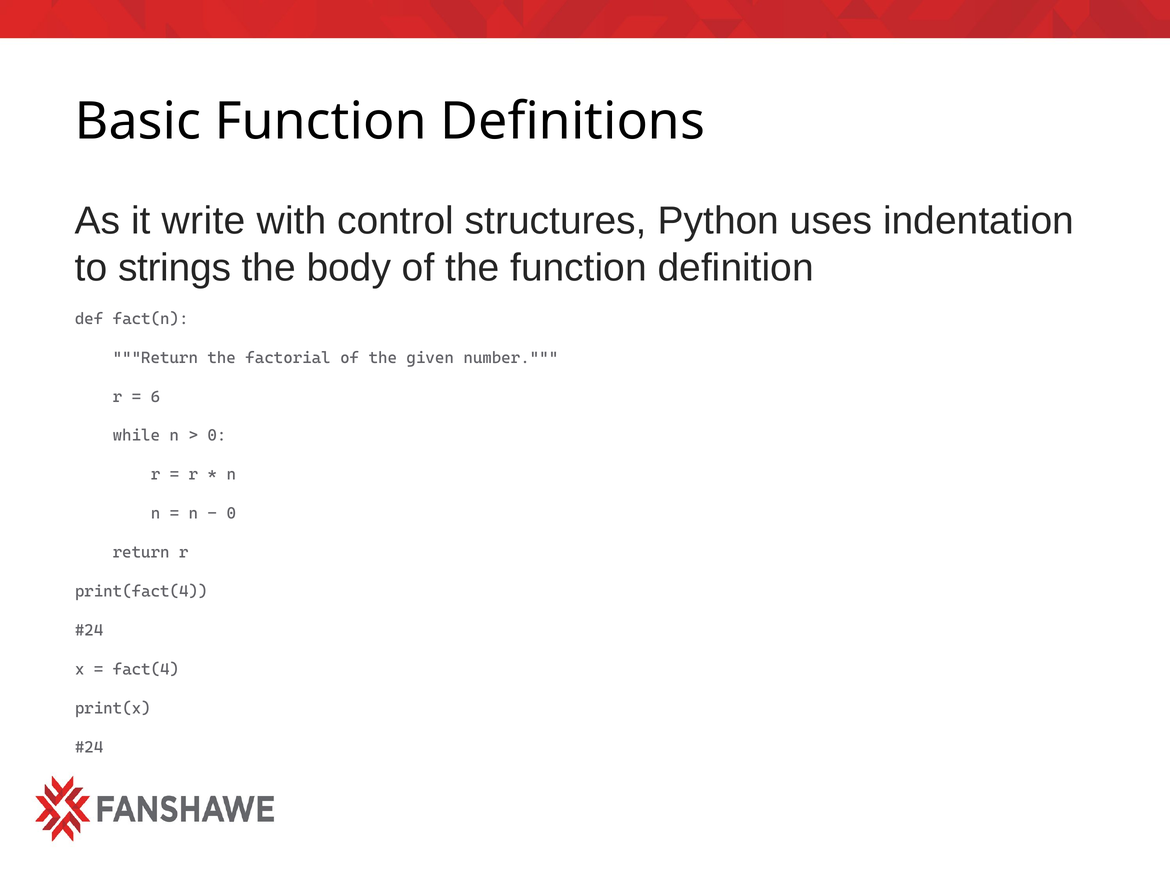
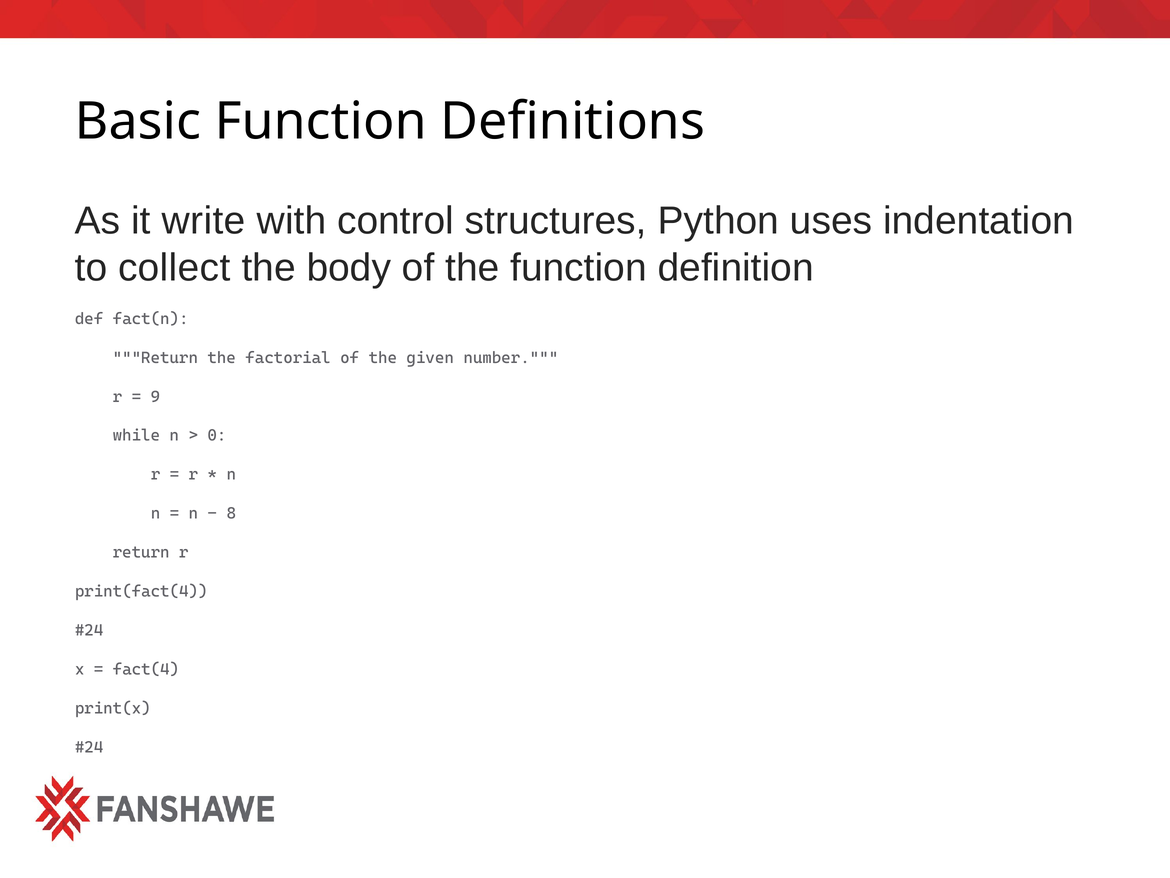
strings: strings -> collect (174, 268)
6: 6 -> 9 (155, 396)
0: 0 -> 8 (231, 513)
